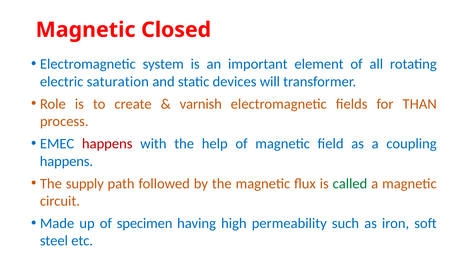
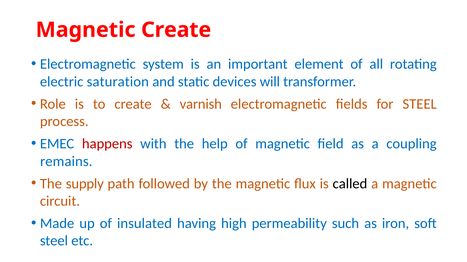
Magnetic Closed: Closed -> Create (176, 30)
for THAN: THAN -> STEEL (420, 104)
happens: happens -> remains (66, 162)
called colour: green -> black (350, 184)
specimen: specimen -> insulated (145, 224)
